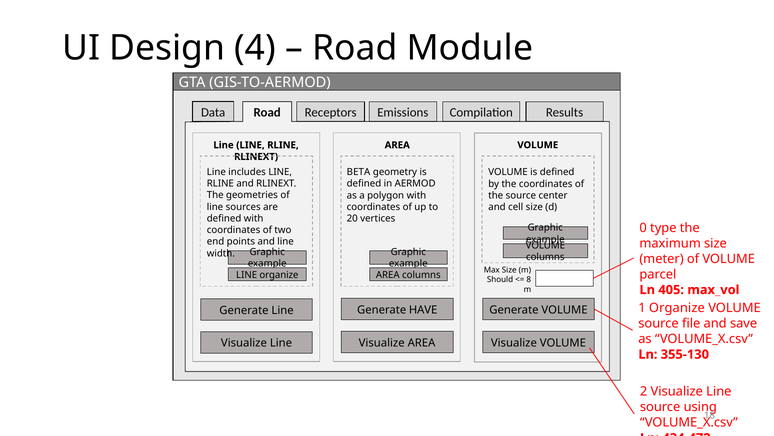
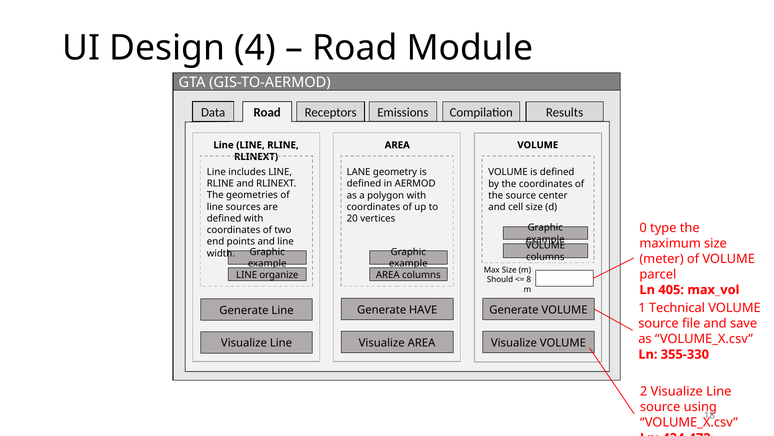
BETA: BETA -> LANE (359, 172)
1 Organize: Organize -> Technical (677, 308)
355-130: 355-130 -> 355-330 (685, 354)
